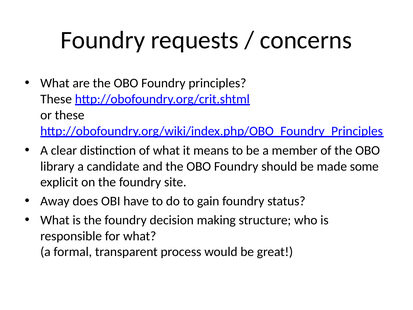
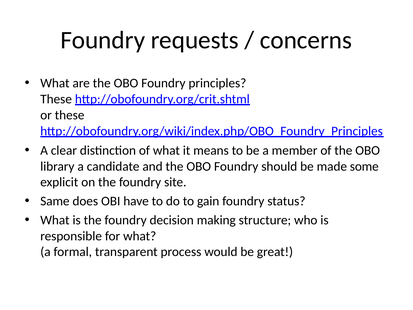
Away: Away -> Same (55, 201)
